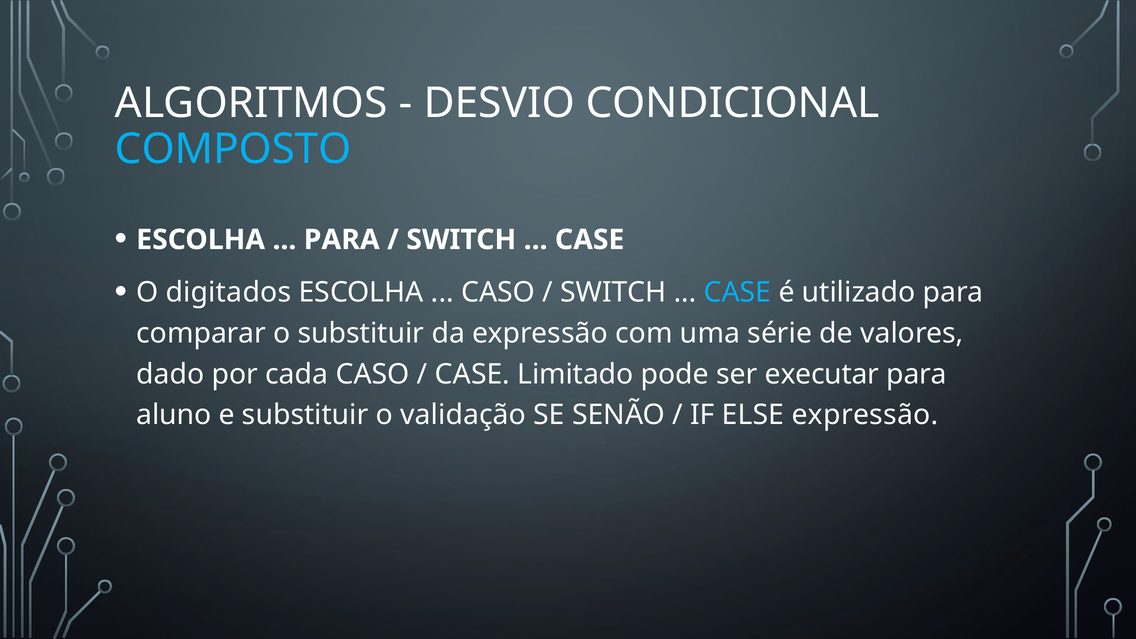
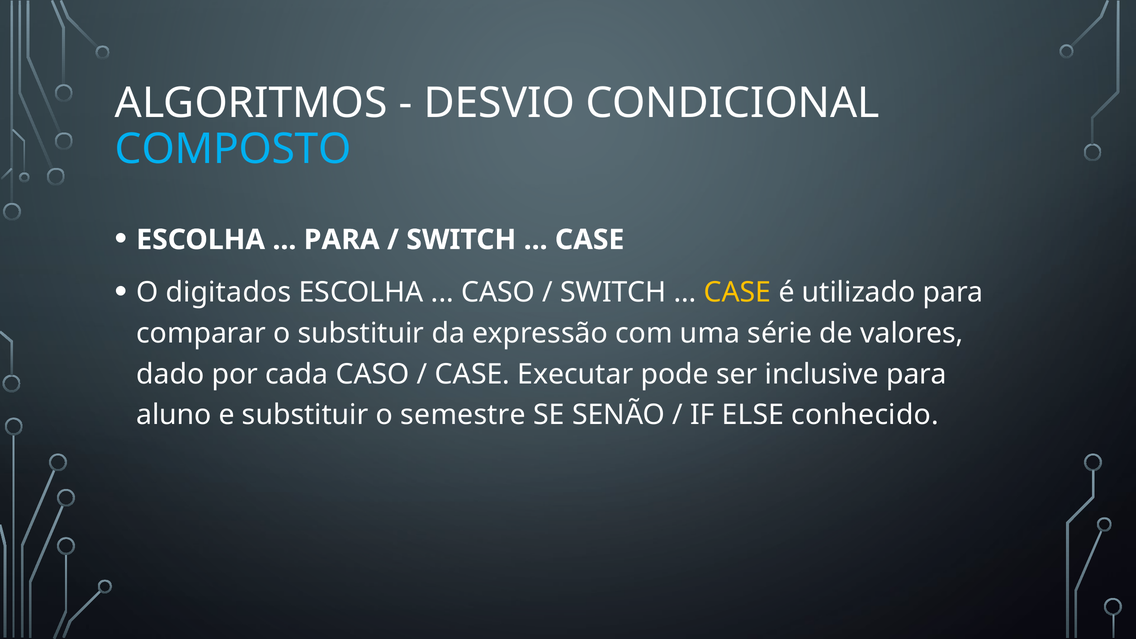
CASE colour: light blue -> yellow (737, 292)
Limitado: Limitado -> Executar (575, 374)
executar: executar -> inclusive (822, 374)
validação: validação -> semestre (463, 415)
ELSE expressão: expressão -> conhecido (865, 415)
